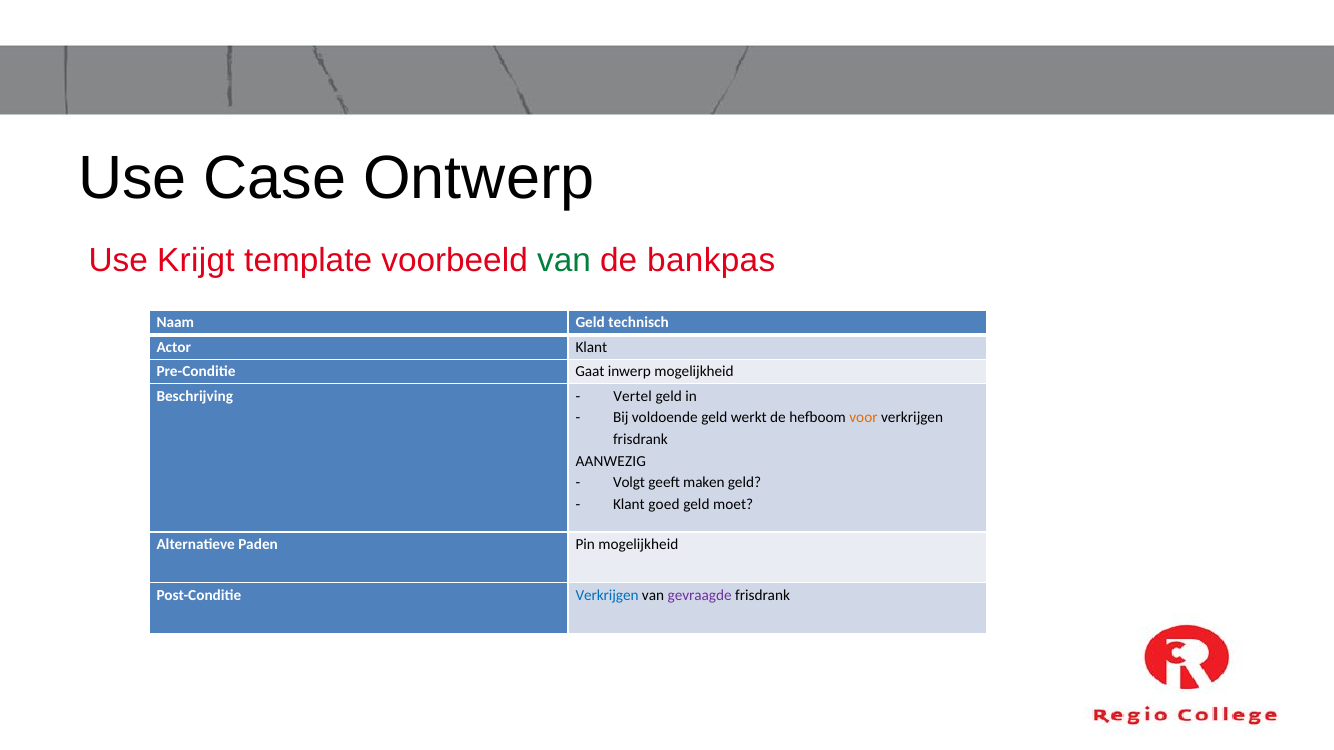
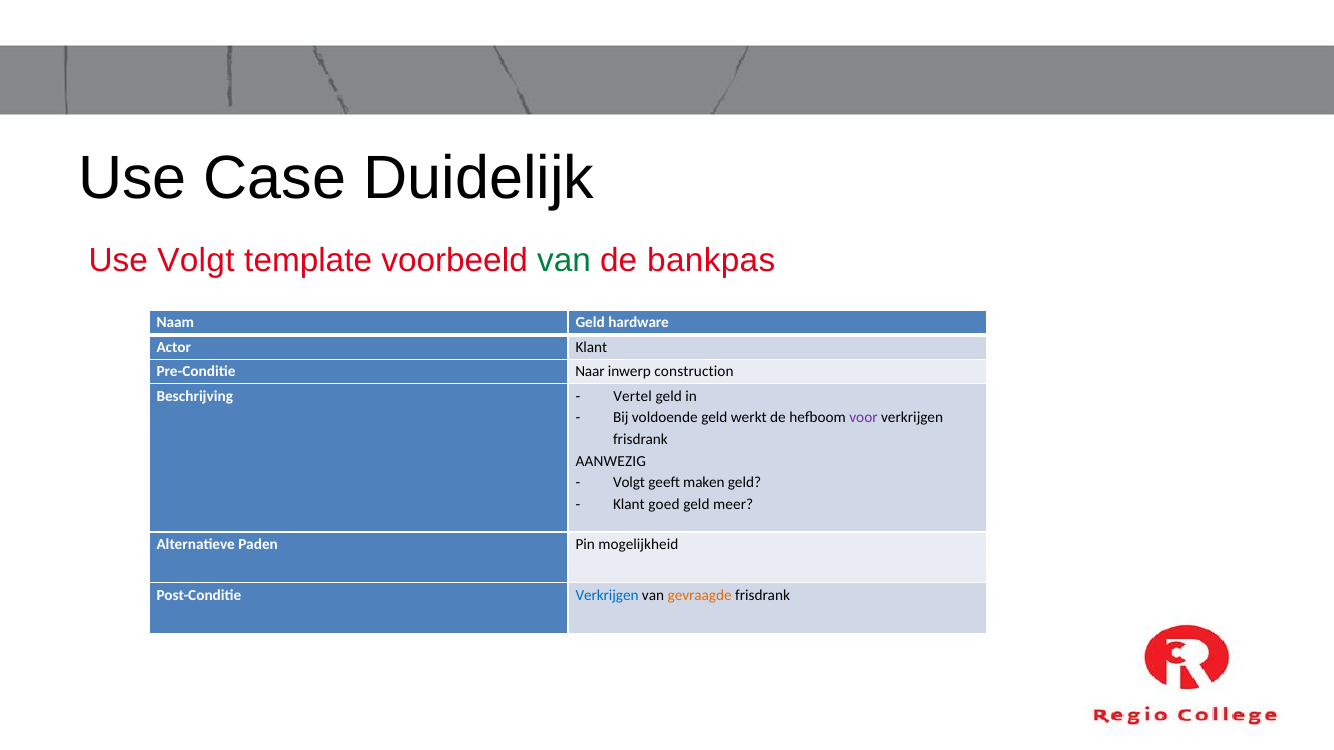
Ontwerp: Ontwerp -> Duidelijk (479, 179)
Use Krijgt: Krijgt -> Volgt (196, 261)
technisch: technisch -> hardware (639, 323)
Gaat: Gaat -> Naar (590, 372)
inwerp mogelijkheid: mogelijkheid -> construction (694, 372)
voor colour: orange -> purple (863, 418)
moet: moet -> meer (733, 505)
gevraagde colour: purple -> orange (700, 595)
